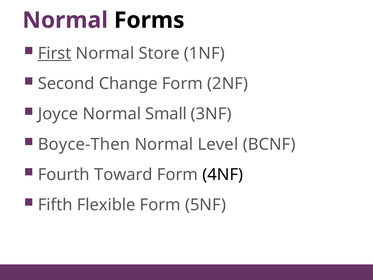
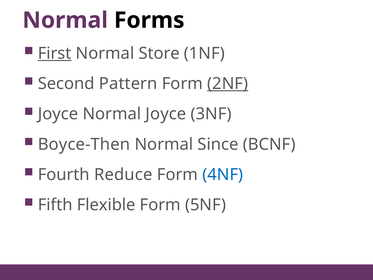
Change: Change -> Pattern (128, 84)
2NF underline: none -> present (228, 84)
Normal Small: Small -> Joyce (166, 114)
Level: Level -> Since (218, 144)
Toward: Toward -> Reduce (123, 174)
4NF colour: black -> blue (223, 174)
